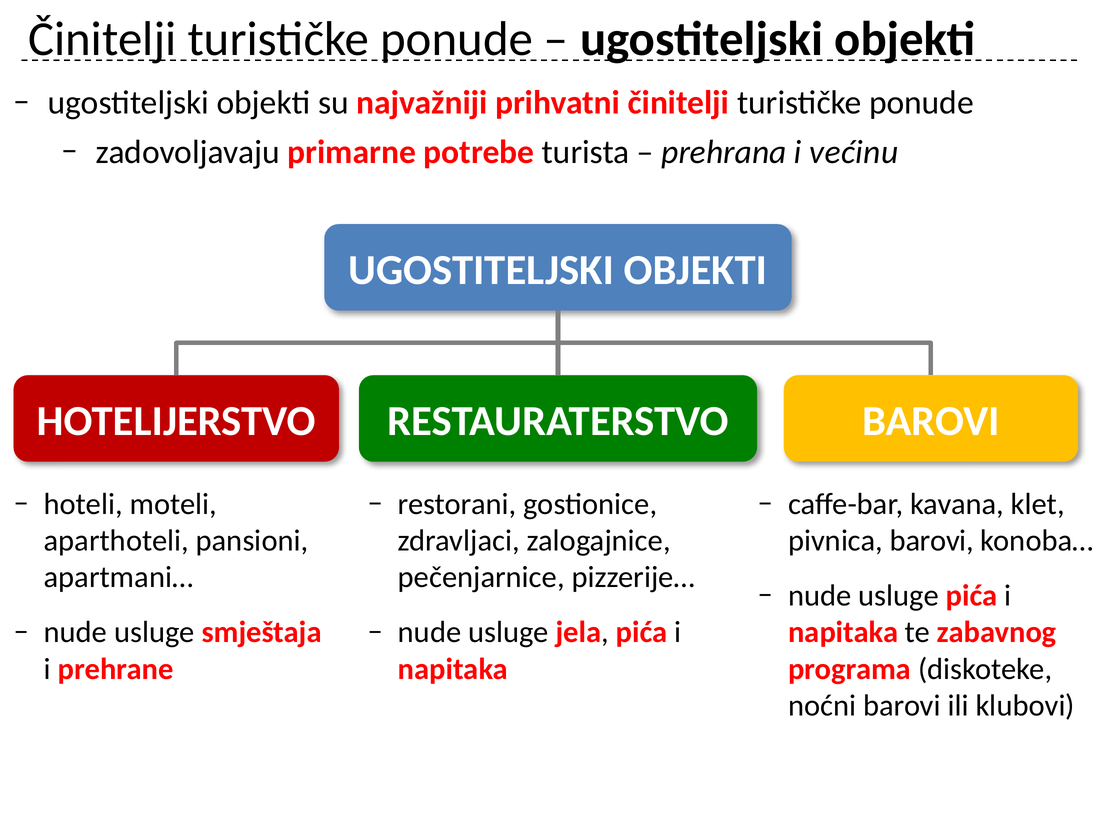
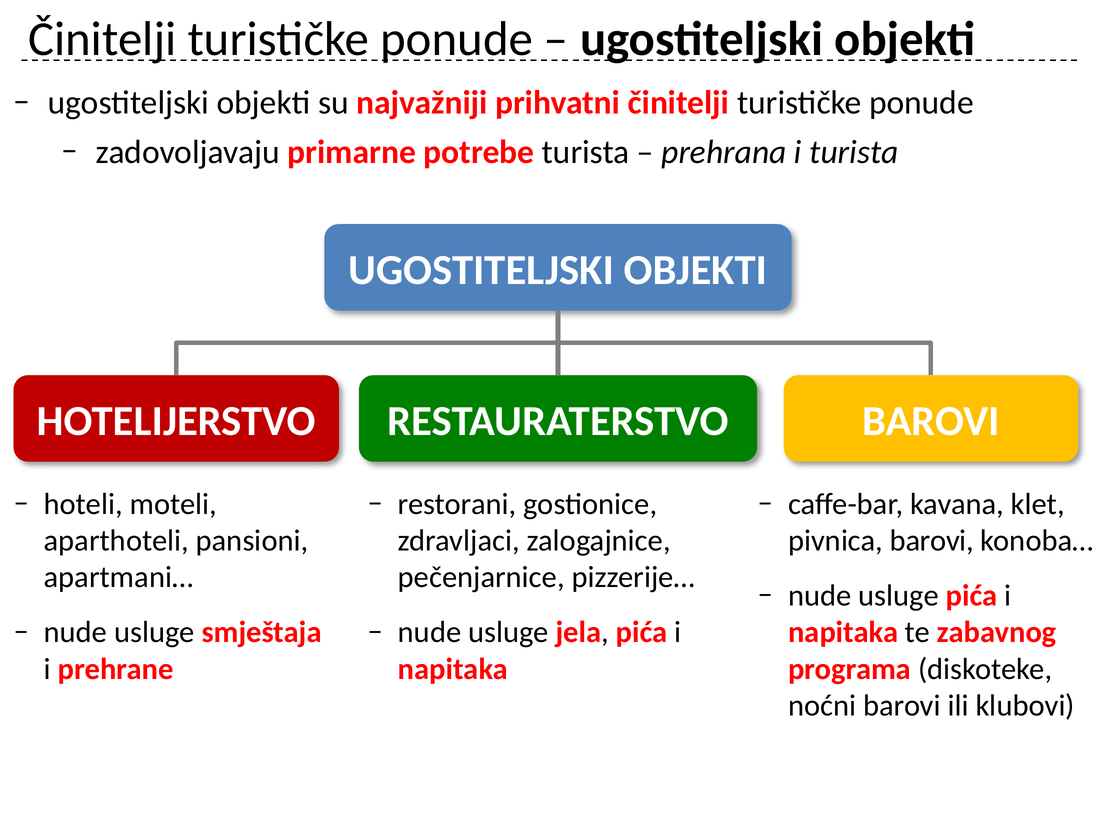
i većinu: većinu -> turista (854, 152)
